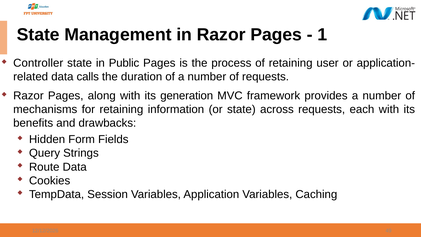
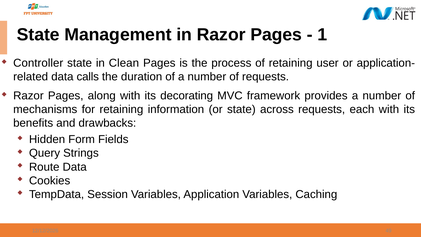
Public: Public -> Clean (124, 63)
generation: generation -> decorating (187, 96)
